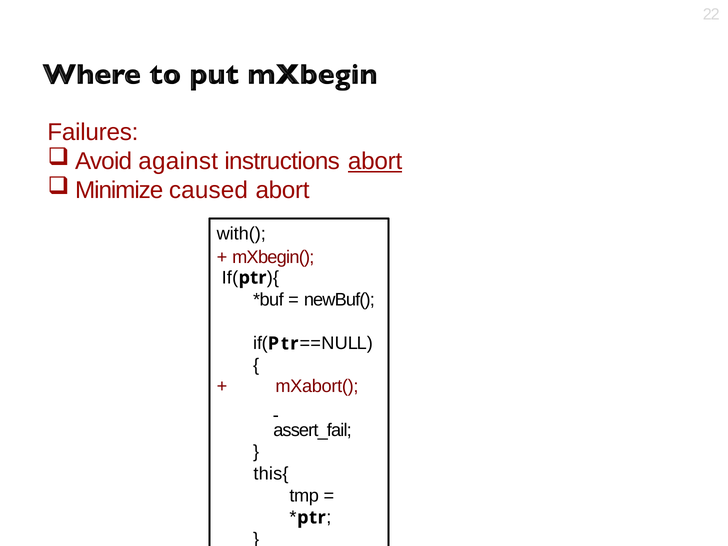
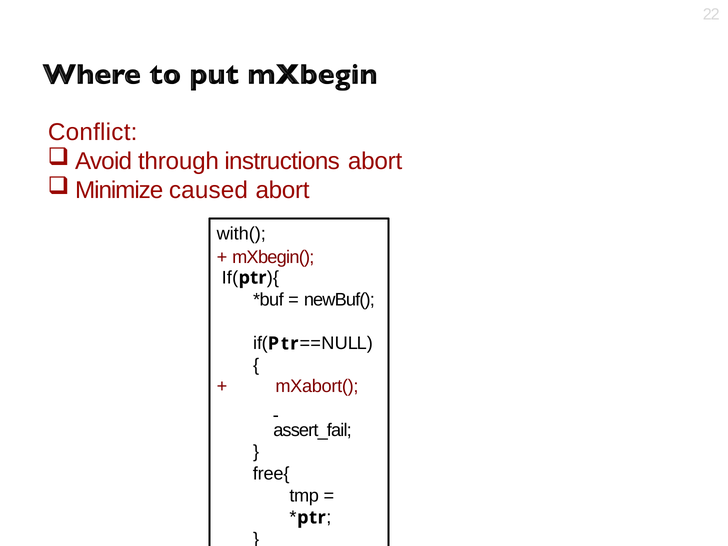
Failures: Failures -> Conflict (93, 132)
against: against -> through (178, 161)
abort underline: present -> none (375, 161)
this{: this{ -> free{ (271, 474)
